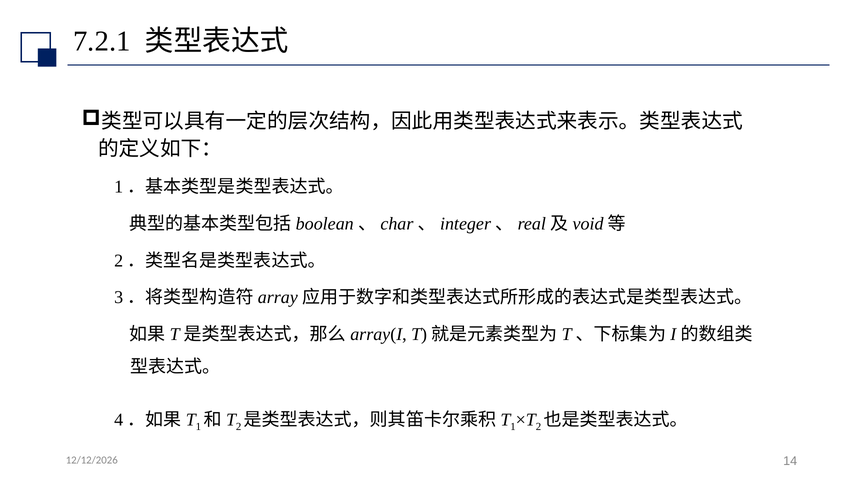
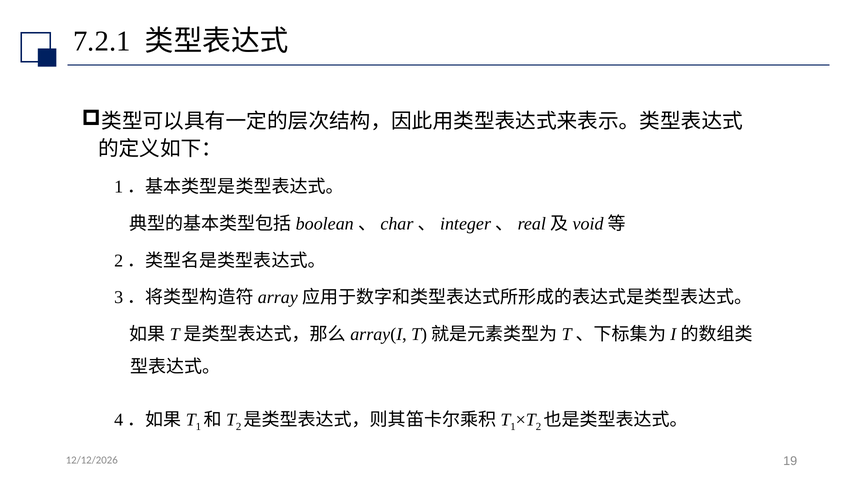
14: 14 -> 19 (790, 462)
